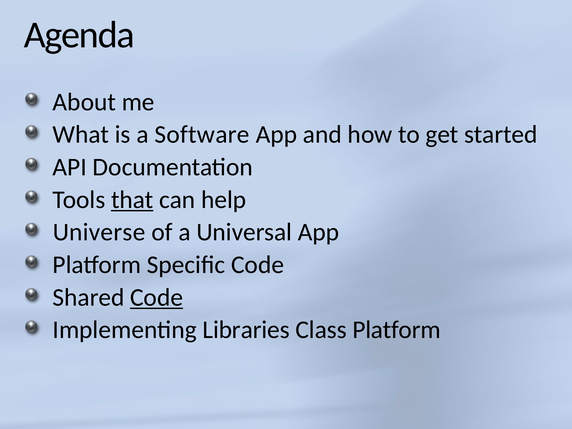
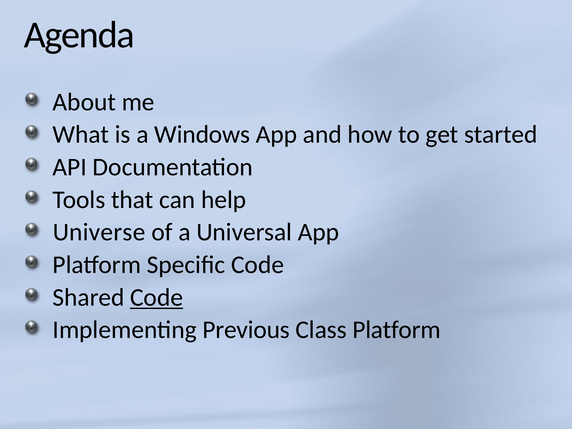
Software: Software -> Windows (202, 135)
that underline: present -> none (132, 200)
Libraries: Libraries -> Previous (246, 330)
